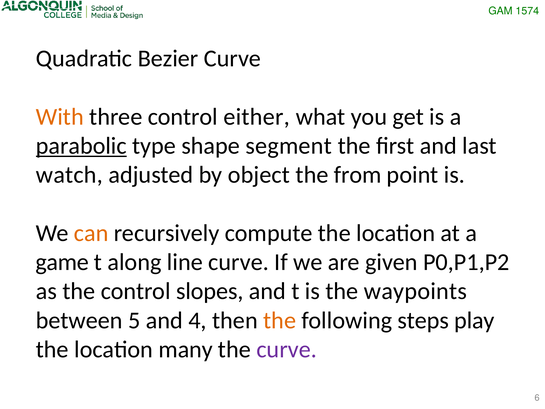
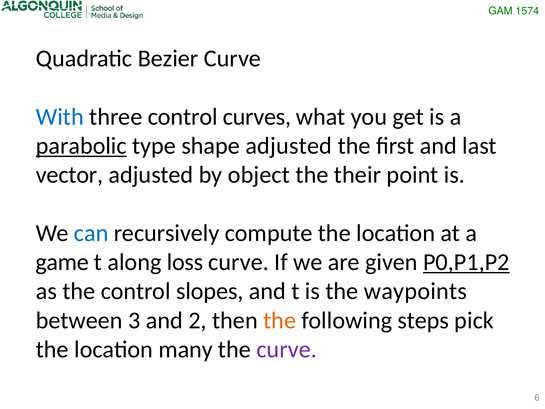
With colour: orange -> blue (60, 117)
either: either -> curves (257, 117)
shape segment: segment -> adjusted (289, 146)
watch: watch -> vector (70, 175)
from: from -> their (357, 175)
can colour: orange -> blue (91, 233)
line: line -> loss (185, 262)
P0,P1,P2 underline: none -> present (466, 262)
5: 5 -> 3 (134, 320)
4: 4 -> 2 (197, 320)
play: play -> pick (474, 320)
